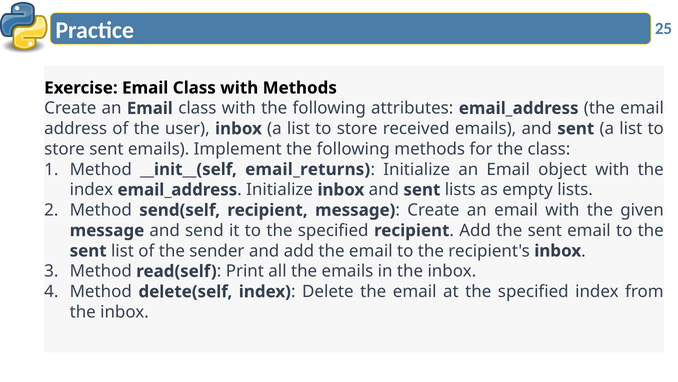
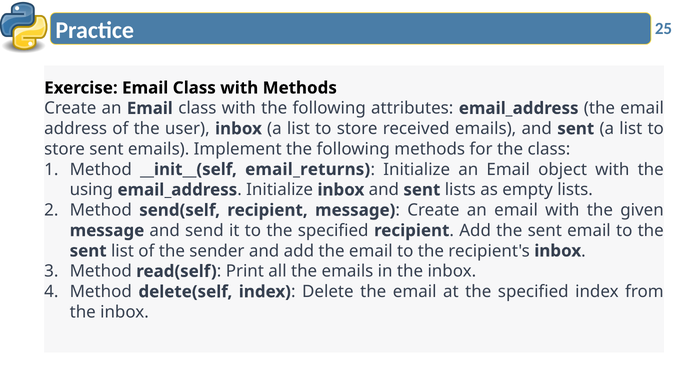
index: index -> using (91, 189)
